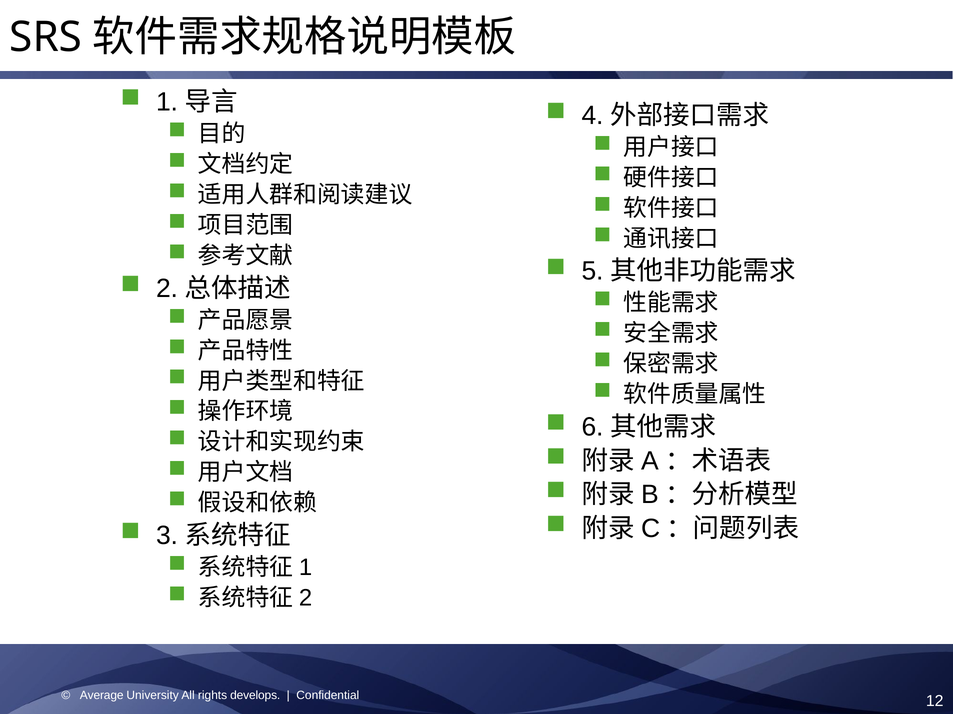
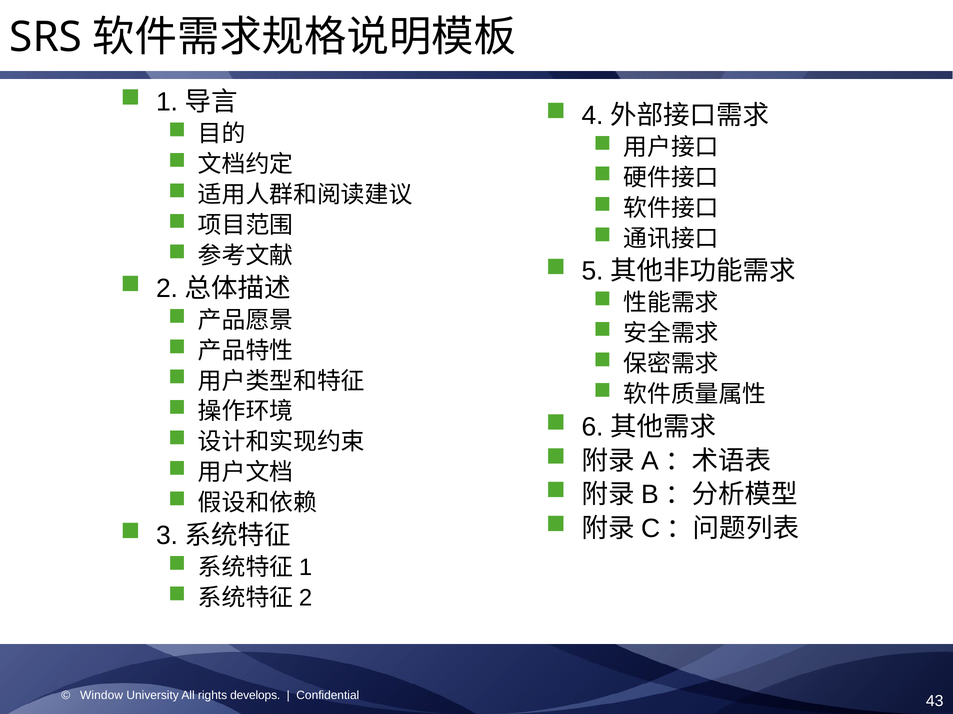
Average: Average -> Window (102, 696)
12: 12 -> 43 (935, 702)
